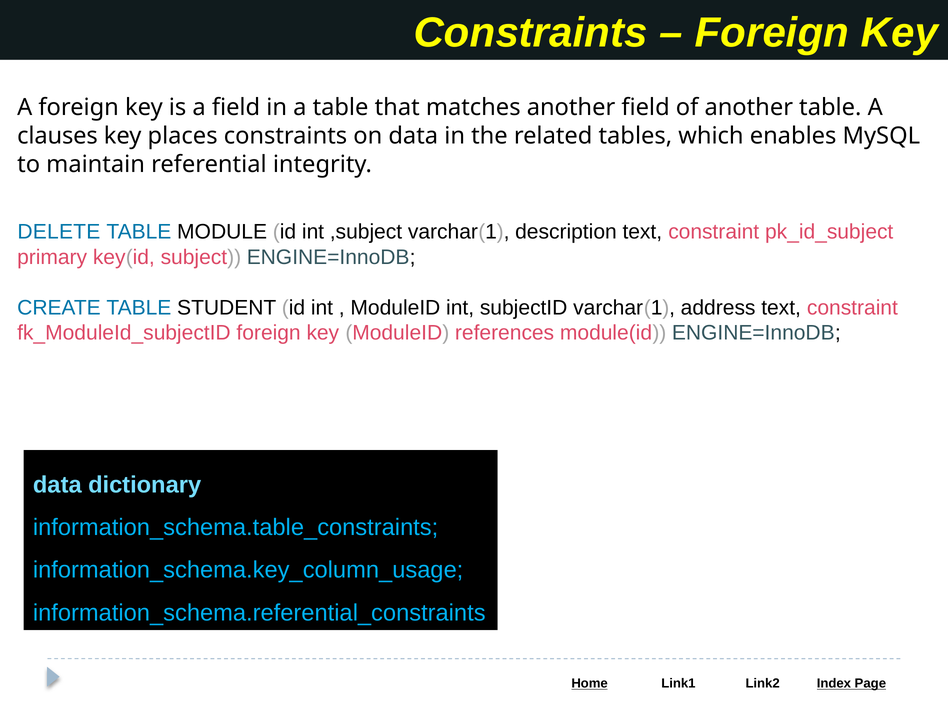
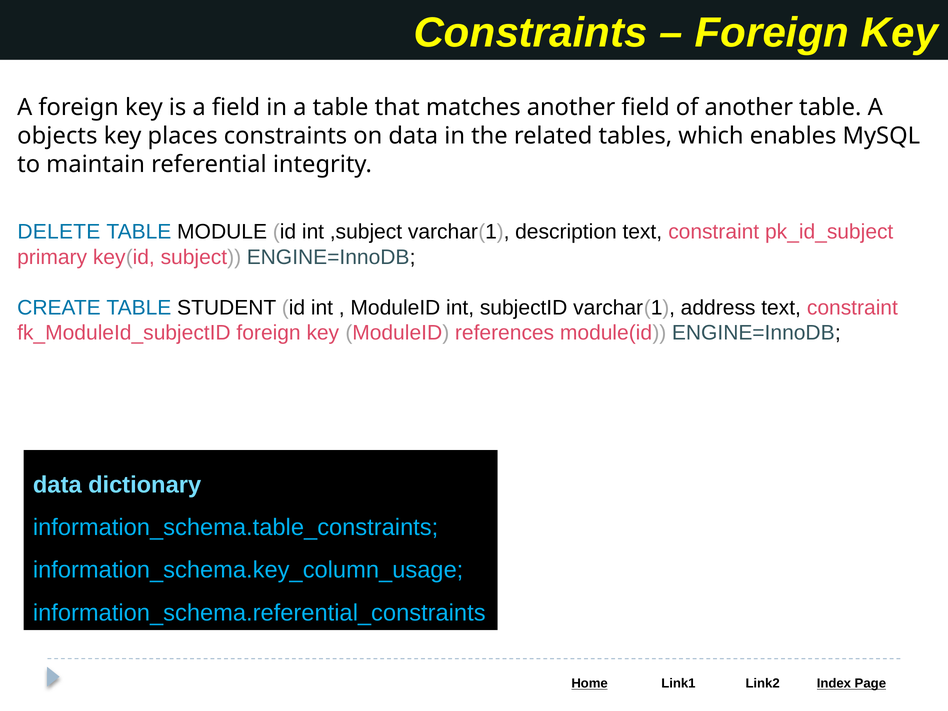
clauses: clauses -> objects (57, 136)
